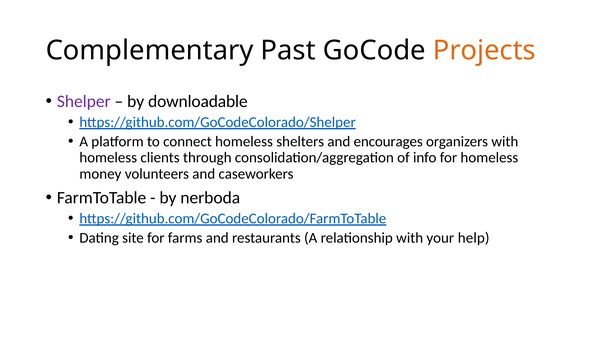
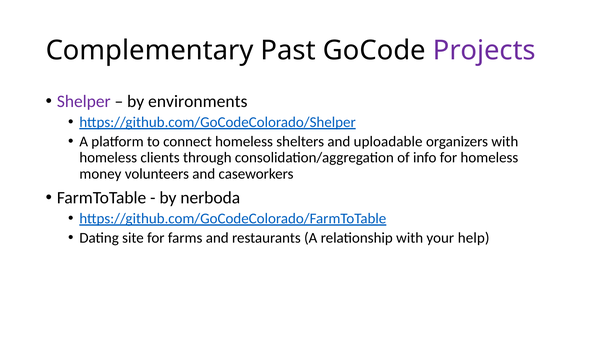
Projects colour: orange -> purple (484, 50)
downloadable: downloadable -> environments (198, 101)
encourages: encourages -> uploadable (388, 141)
